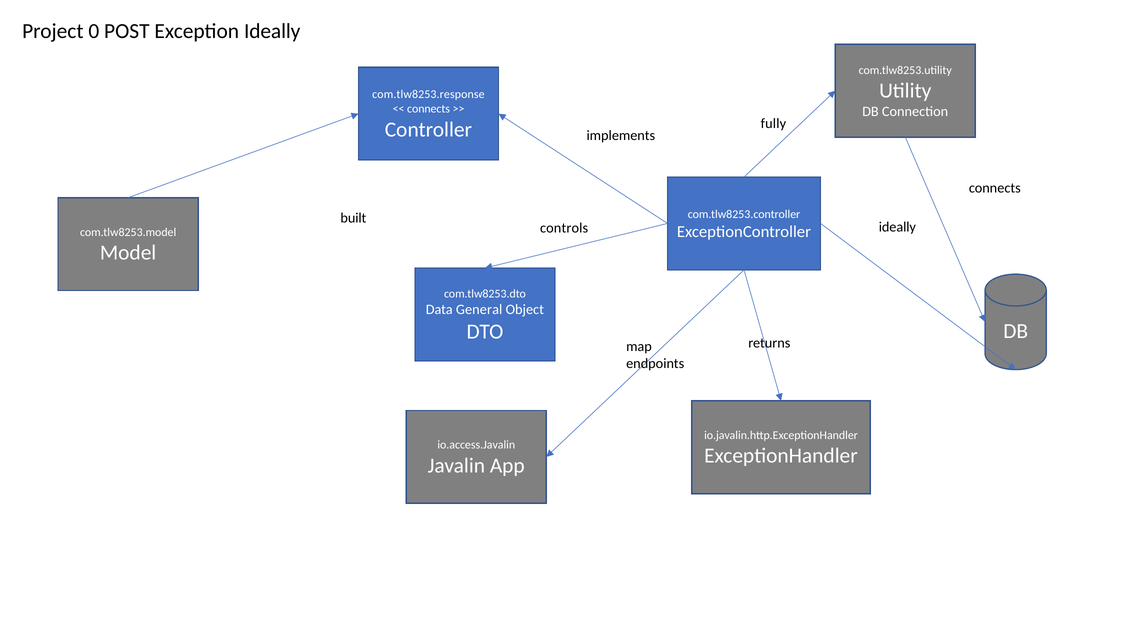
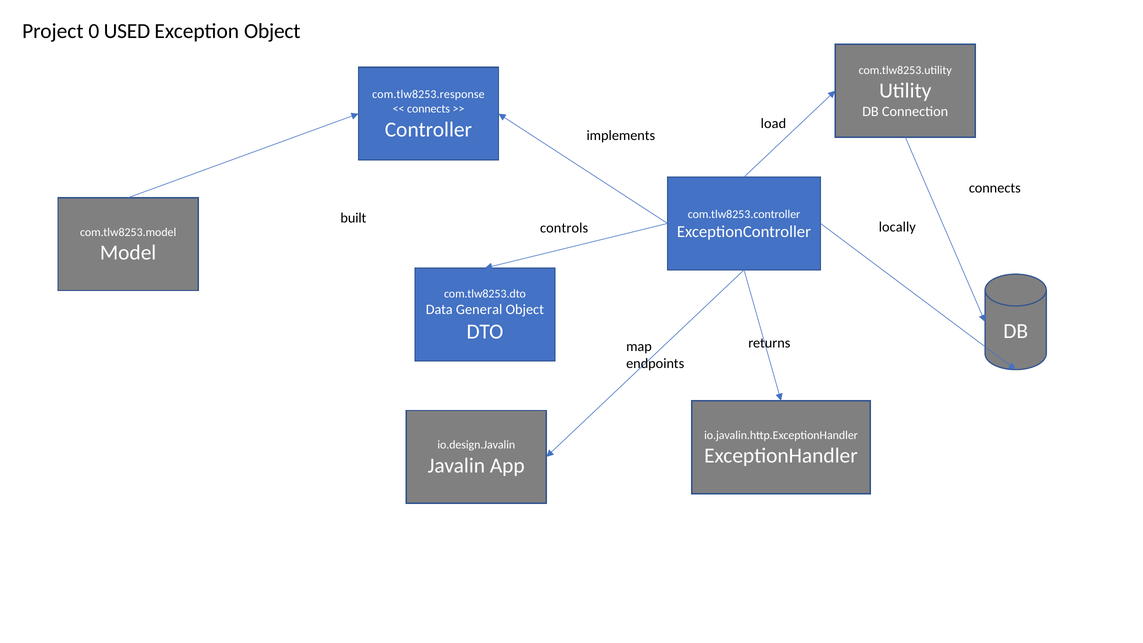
POST: POST -> USED (127, 31)
Exception Ideally: Ideally -> Object (272, 31)
fully: fully -> load (773, 124)
ideally: ideally -> locally (897, 227)
io.access.Javalin: io.access.Javalin -> io.design.Javalin (476, 445)
